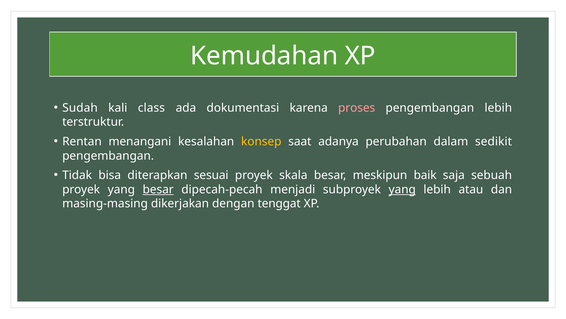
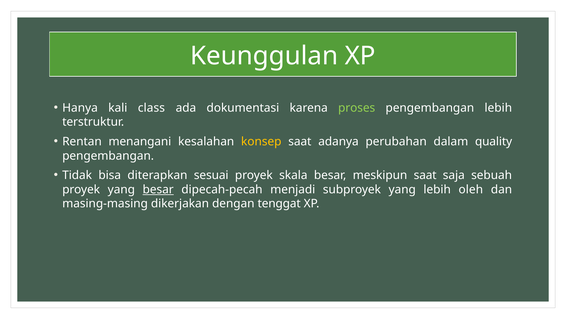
Kemudahan: Kemudahan -> Keunggulan (264, 56)
Sudah: Sudah -> Hanya (80, 108)
proses colour: pink -> light green (357, 108)
sedikit: sedikit -> quality (494, 141)
meskipun baik: baik -> saat (425, 175)
yang underline: present -> none (402, 189)
atau: atau -> oleh (471, 189)
